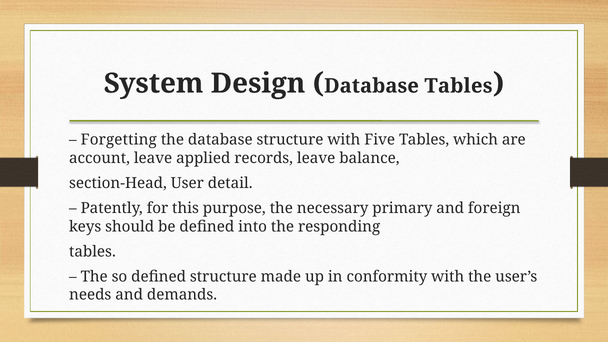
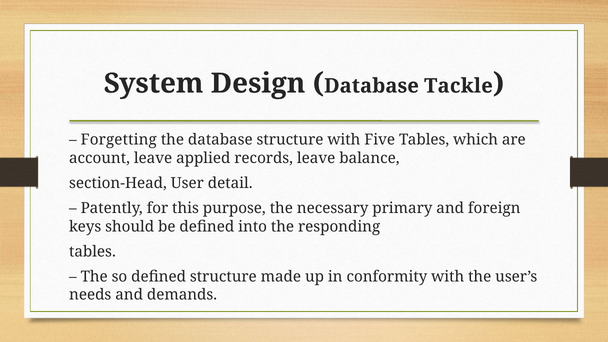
Database Tables: Tables -> Tackle (458, 86)
